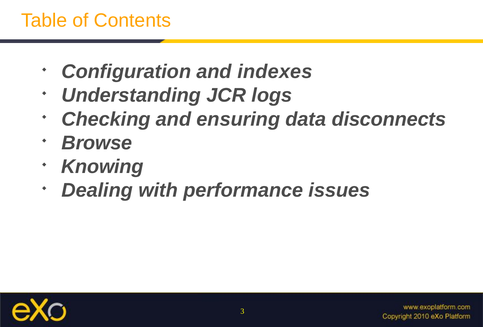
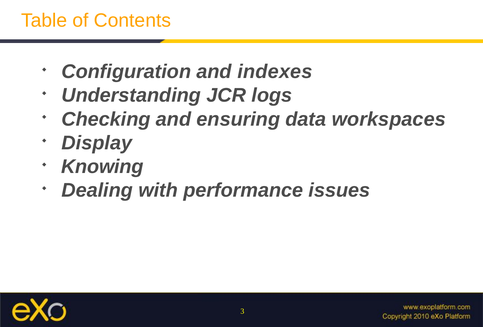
disconnects: disconnects -> workspaces (389, 119)
Browse: Browse -> Display (97, 143)
